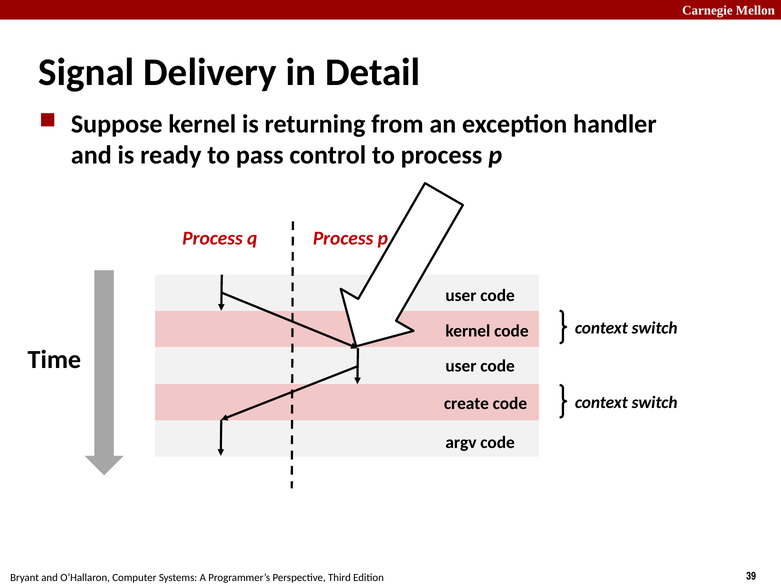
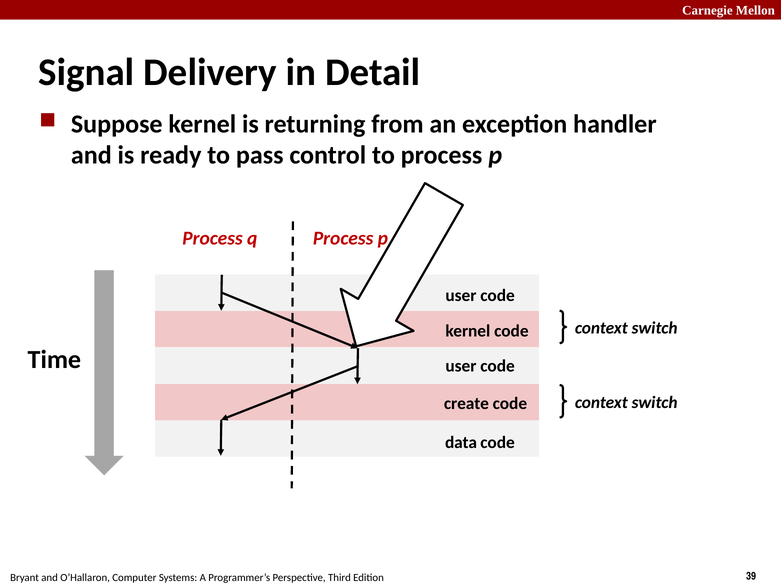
argv: argv -> data (461, 442)
